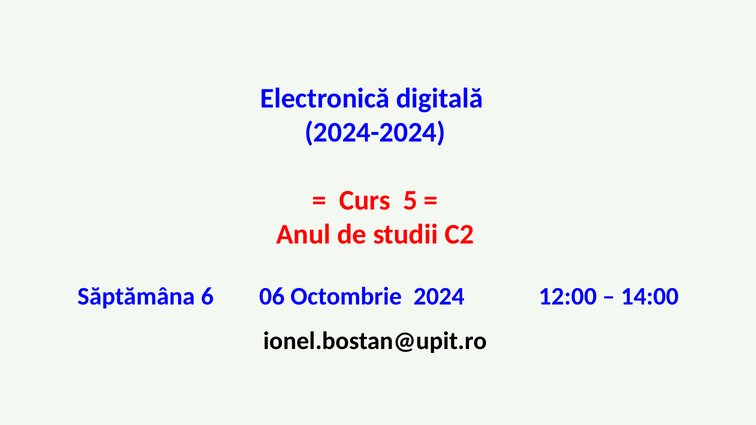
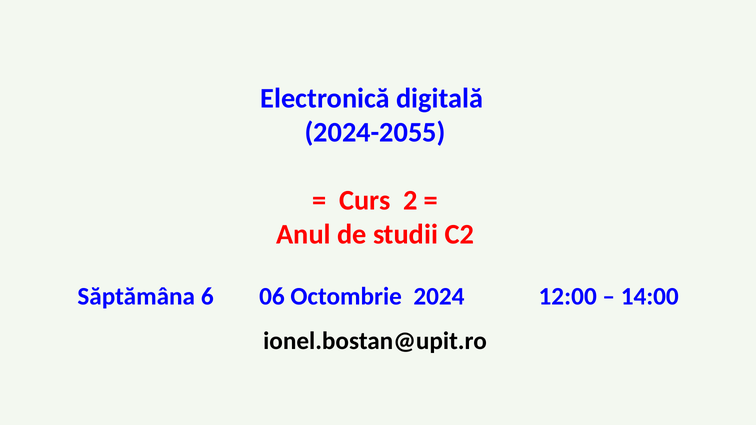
2024-2024: 2024-2024 -> 2024-2055 (375, 132)
5: 5 -> 2 (410, 200)
